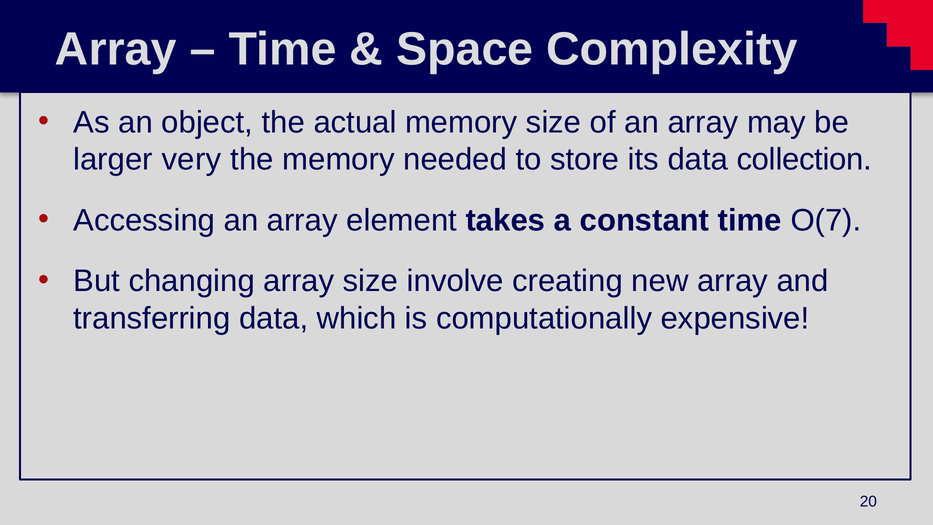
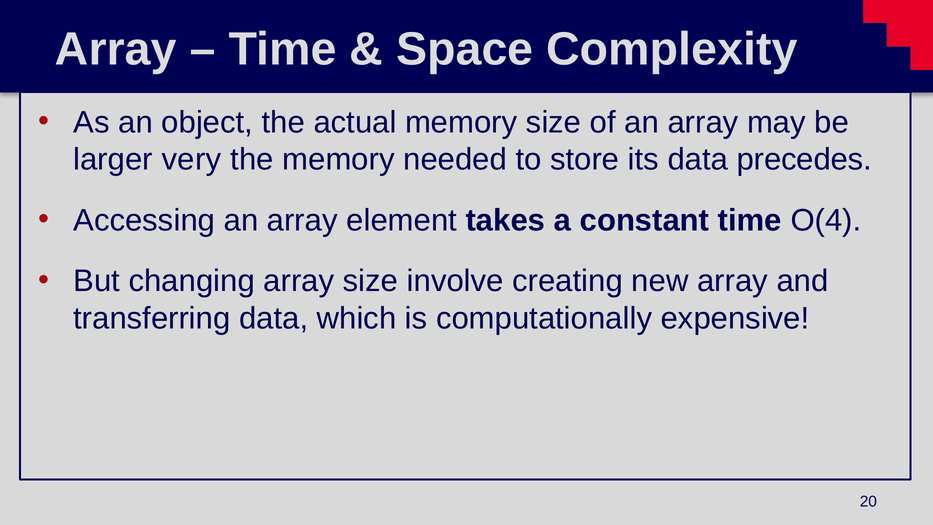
collection: collection -> precedes (804, 160)
O(7: O(7 -> O(4 (826, 220)
